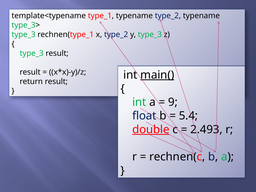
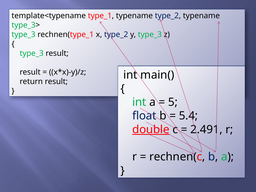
main( underline: present -> none (157, 75)
9: 9 -> 5 (173, 102)
2.493: 2.493 -> 2.491 (206, 129)
